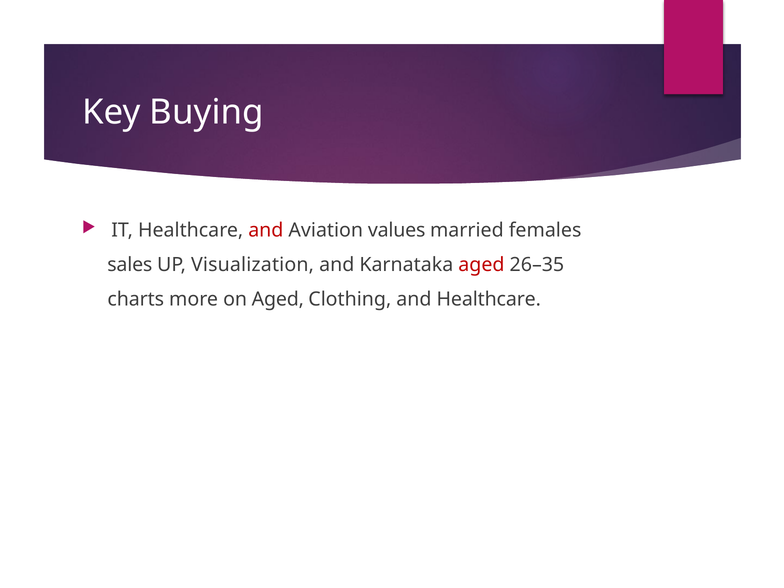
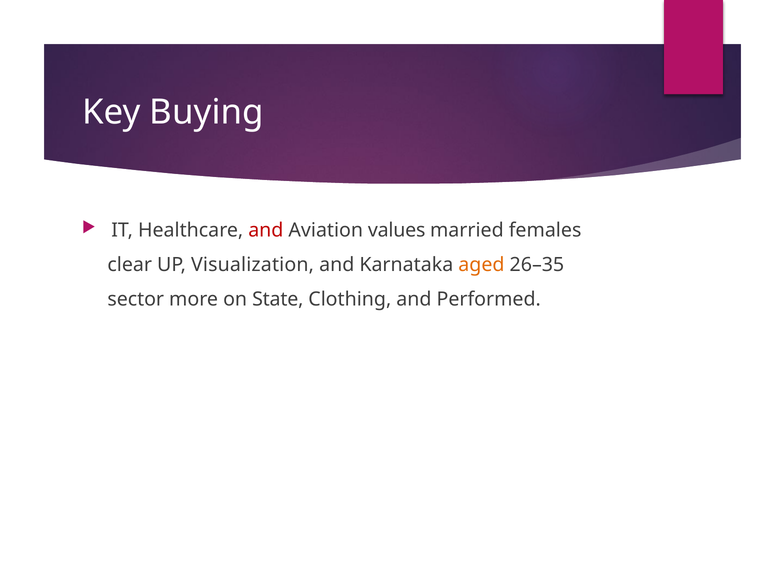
sales: sales -> clear (130, 265)
aged colour: red -> orange (481, 265)
charts: charts -> sector (136, 299)
on Aged: Aged -> State (278, 299)
and Healthcare: Healthcare -> Performed (489, 299)
